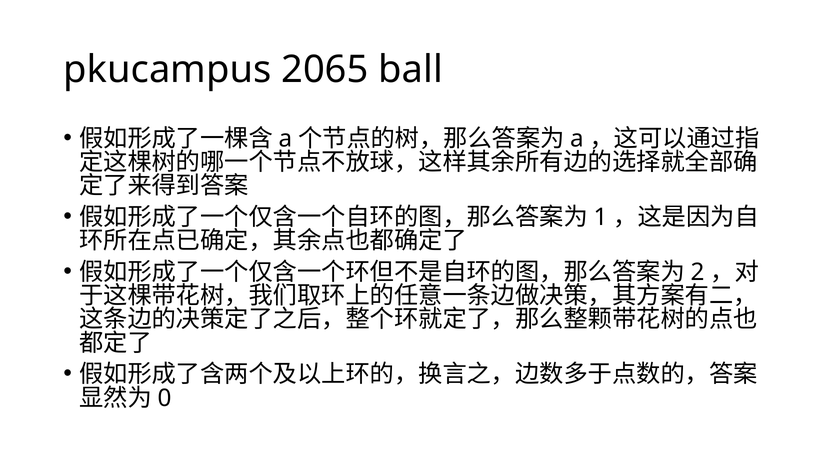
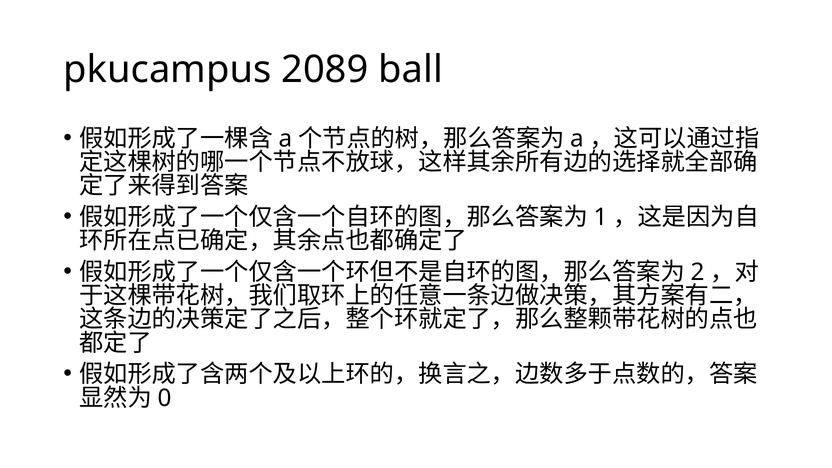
2065: 2065 -> 2089 (325, 70)
